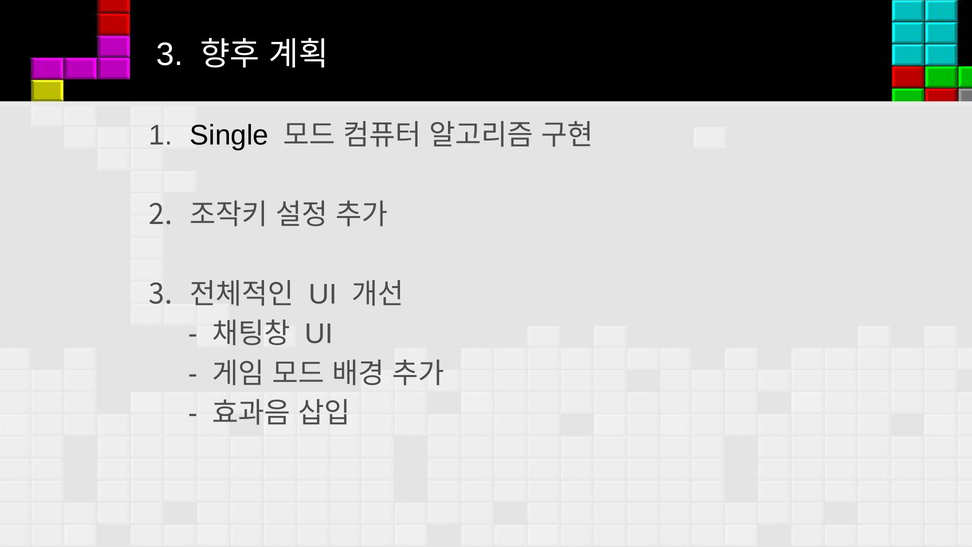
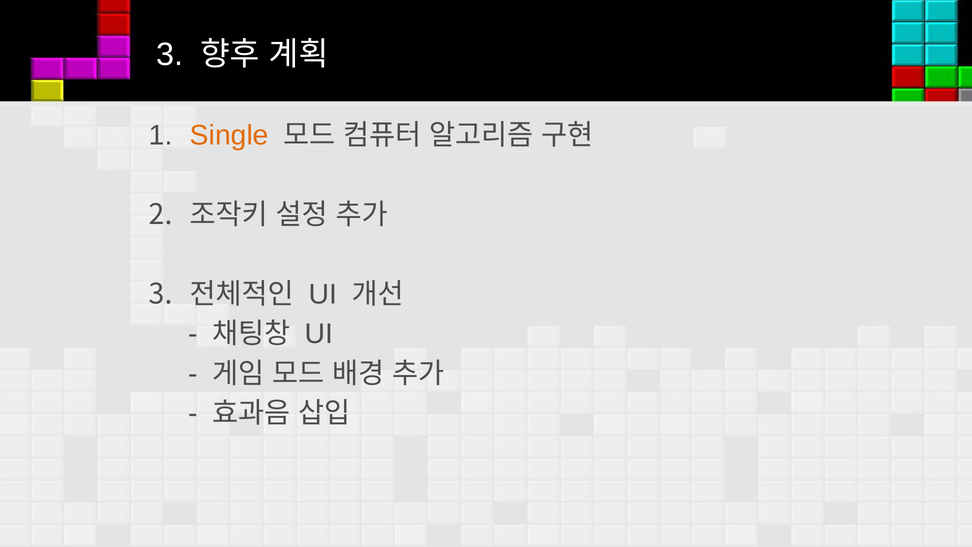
Single colour: black -> orange (229, 135)
